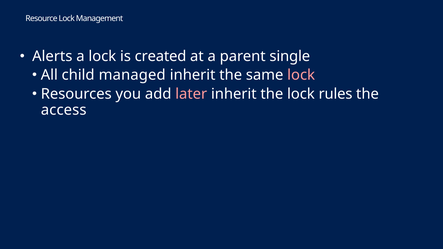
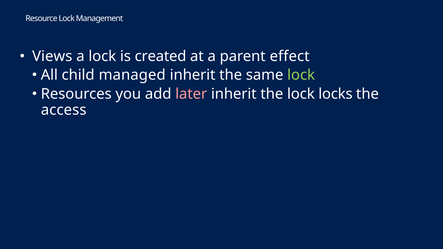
Alerts: Alerts -> Views (52, 56)
single: single -> effect (290, 56)
lock colour: pink -> light green (301, 75)
rules: rules -> locks (336, 94)
